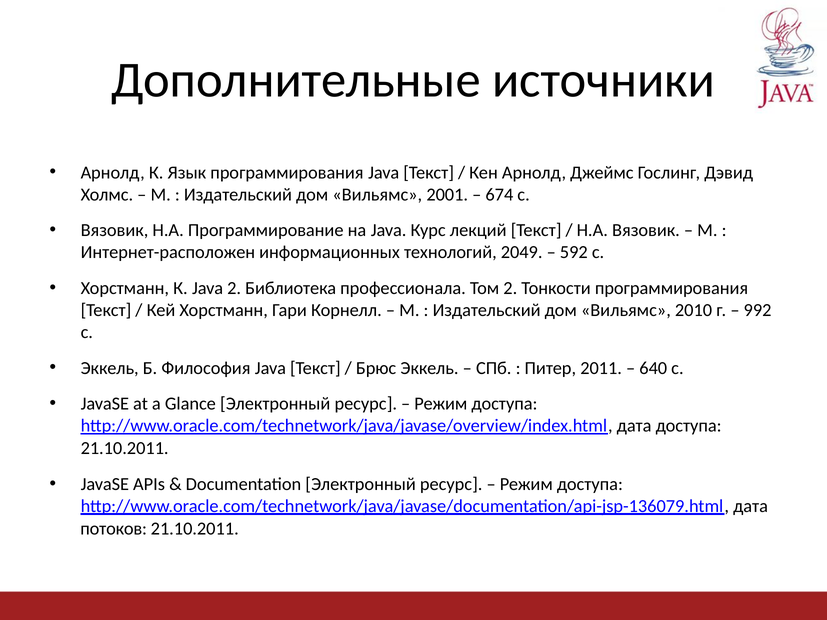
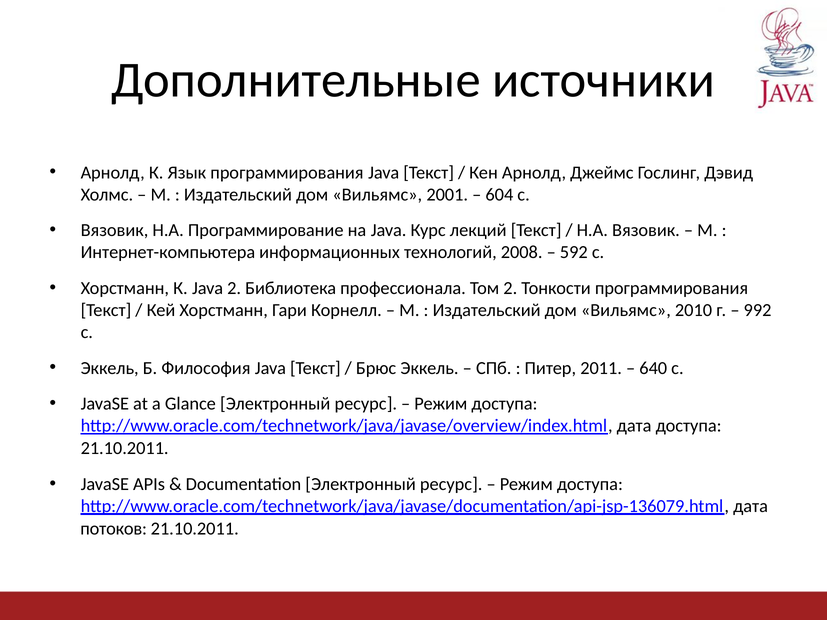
674: 674 -> 604 (499, 195)
Интернет-расположен: Интернет-расположен -> Интернет-компьютера (168, 252)
2049: 2049 -> 2008 (522, 252)
